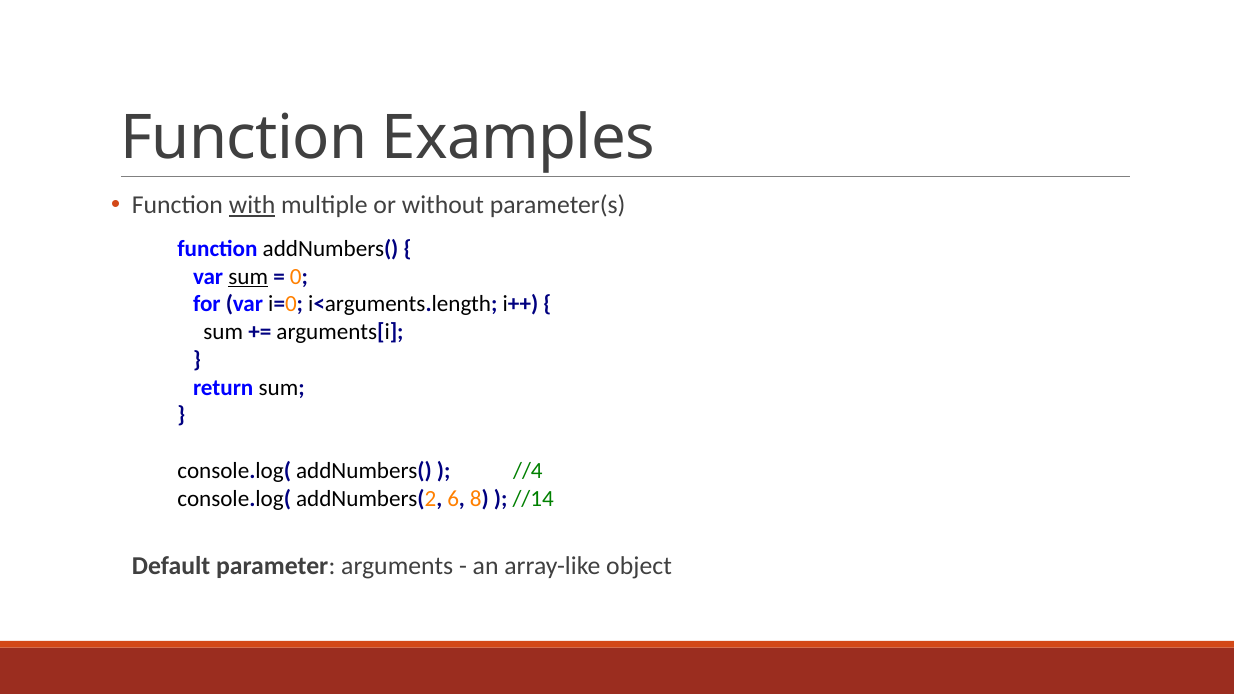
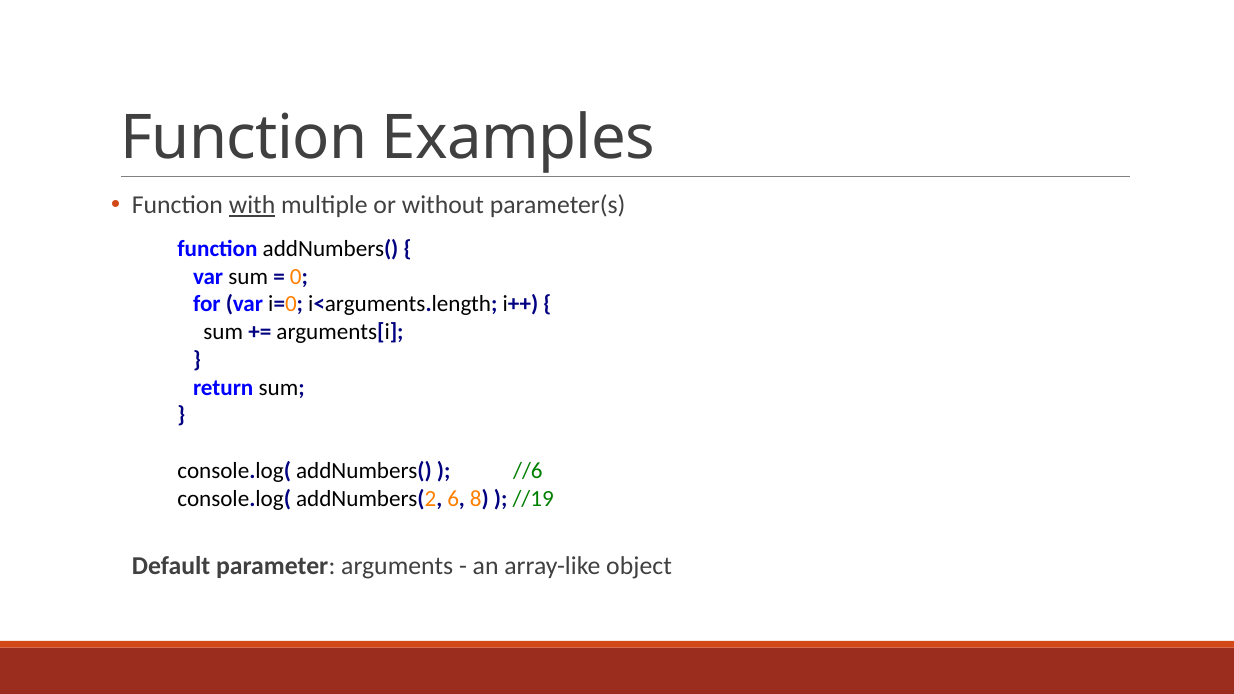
sum underline: present -> none (248, 276)
//4: //4 -> //6 (528, 471)
//14: //14 -> //19 (533, 499)
